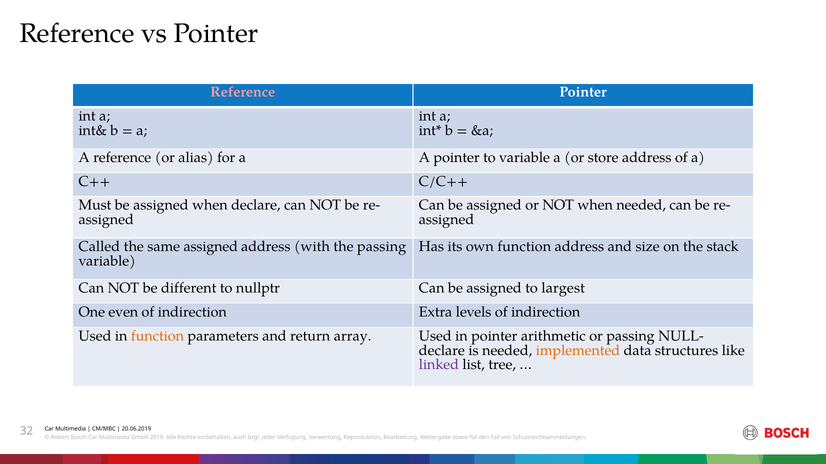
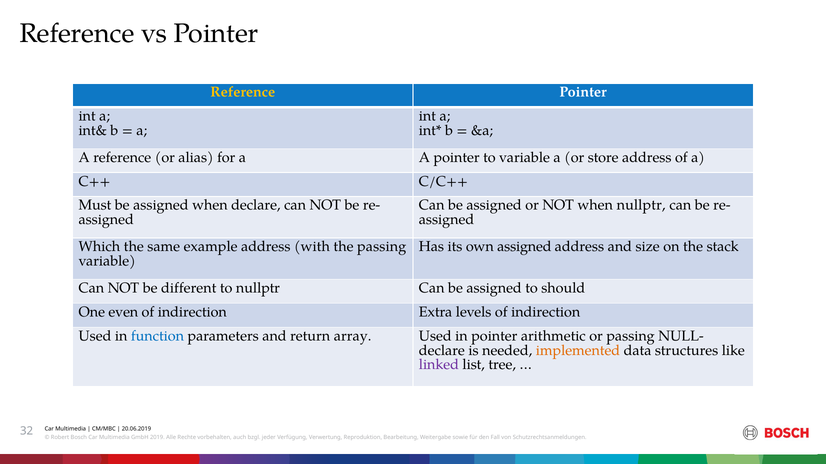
Reference colour: pink -> yellow (243, 92)
when needed: needed -> nullptr (641, 206)
Called: Called -> Which (99, 247)
same assigned: assigned -> example (211, 247)
own function: function -> assigned (524, 247)
largest: largest -> should (563, 288)
function colour: orange -> blue (157, 336)
